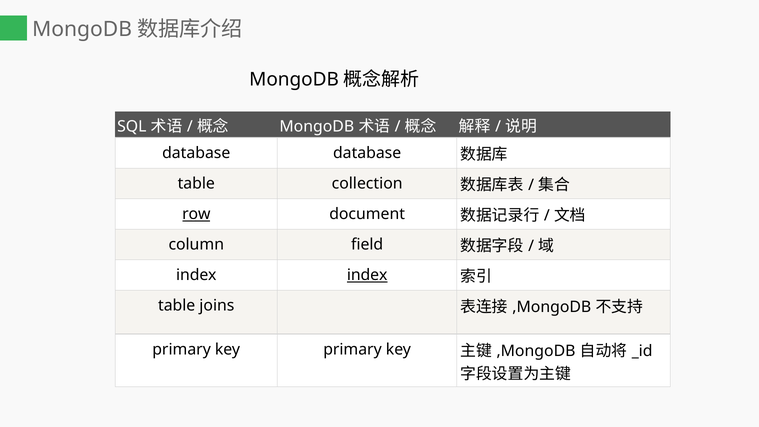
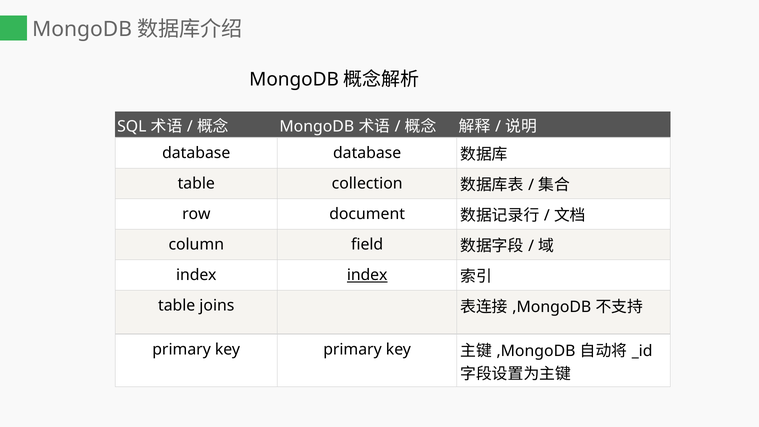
row underline: present -> none (196, 214)
